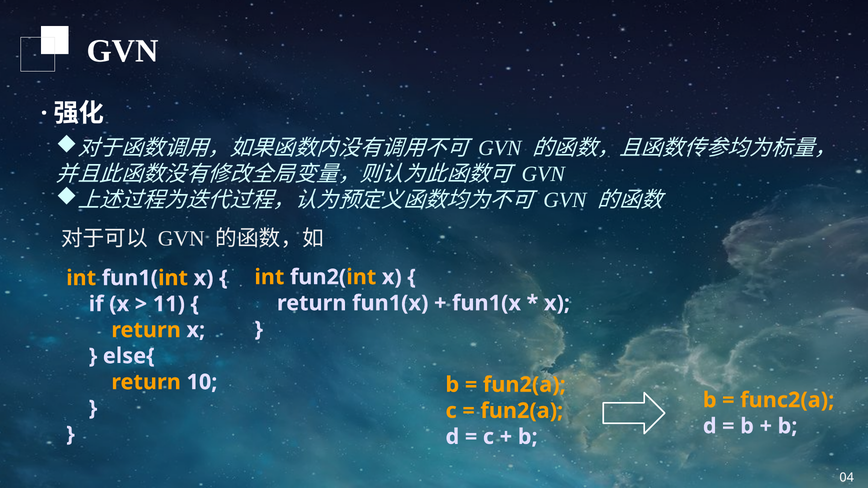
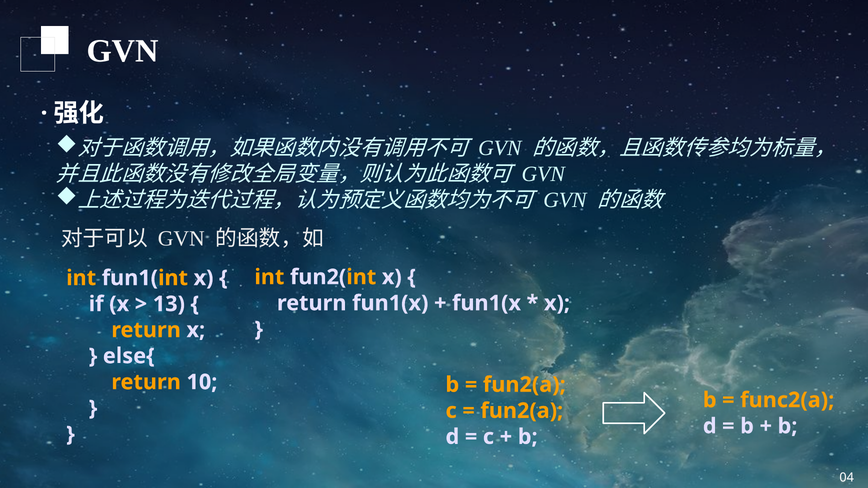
11: 11 -> 13 (169, 304)
